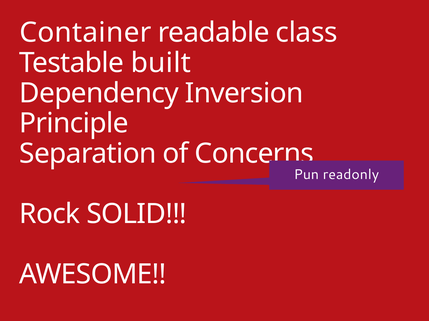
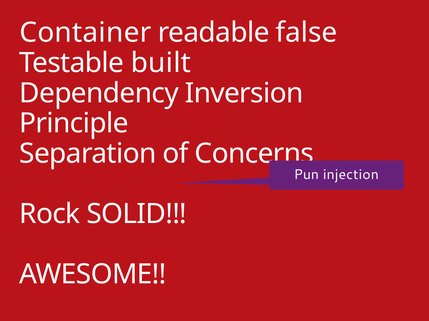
class: class -> false (306, 33)
readonly: readonly -> injection (351, 175)
